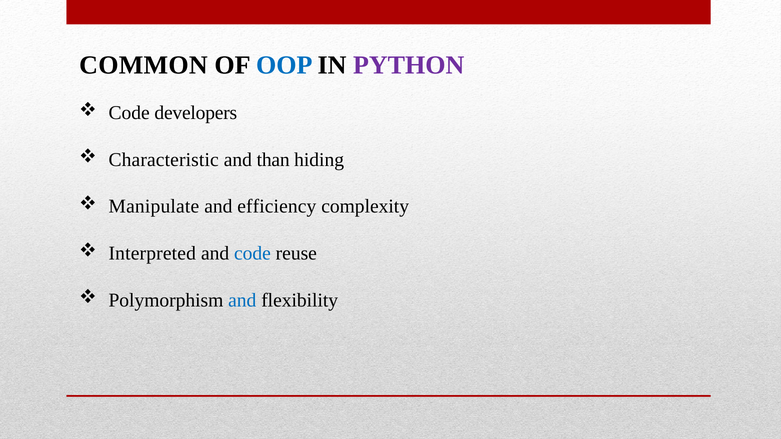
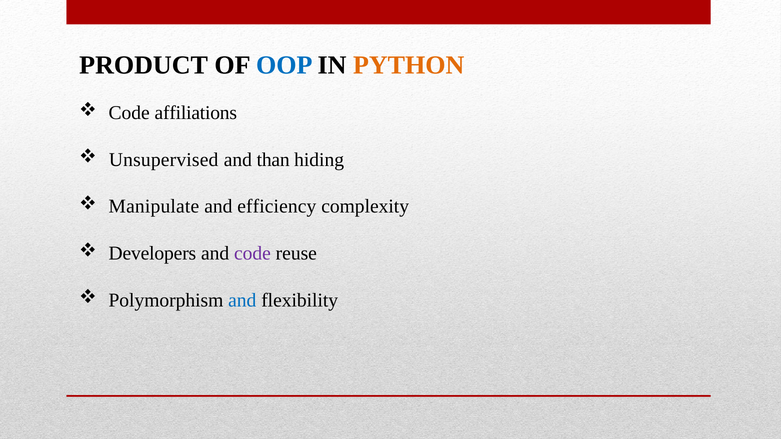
COMMON: COMMON -> PRODUCT (144, 65)
PYTHON colour: purple -> orange (409, 65)
developers: developers -> affiliations (196, 113)
Characteristic: Characteristic -> Unsupervised (164, 160)
Interpreted: Interpreted -> Developers (152, 253)
code colour: blue -> purple (252, 253)
